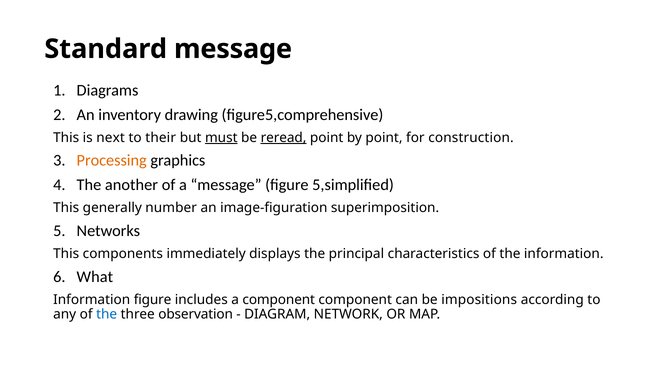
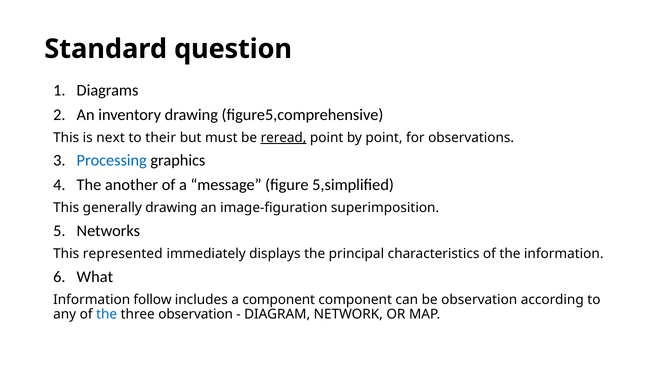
Standard message: message -> question (233, 49)
must underline: present -> none (221, 138)
construction: construction -> observations (471, 138)
Processing colour: orange -> blue (112, 160)
generally number: number -> drawing (171, 208)
components: components -> represented (123, 254)
Information figure: figure -> follow (153, 300)
be impositions: impositions -> observation (479, 300)
